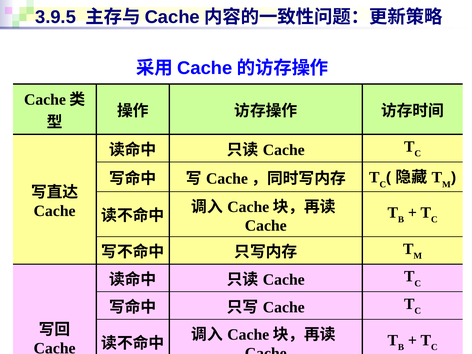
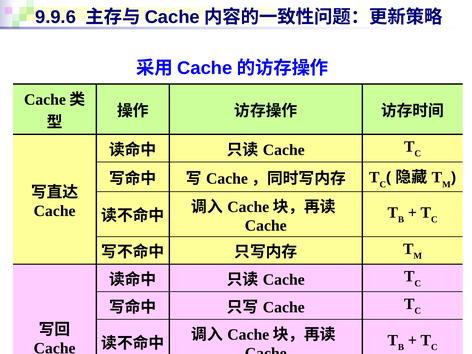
3.9.5: 3.9.5 -> 9.9.6 (56, 17)
